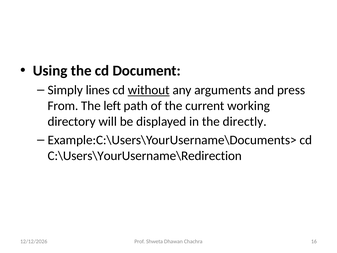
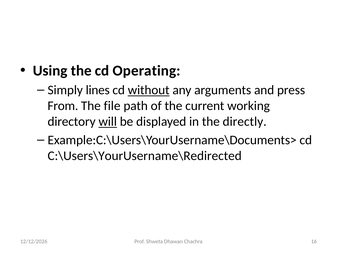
Document: Document -> Operating (147, 71)
left: left -> file (112, 106)
will underline: none -> present (108, 122)
C:\Users\YourUsername\Redirection: C:\Users\YourUsername\Redirection -> C:\Users\YourUsername\Redirected (145, 156)
